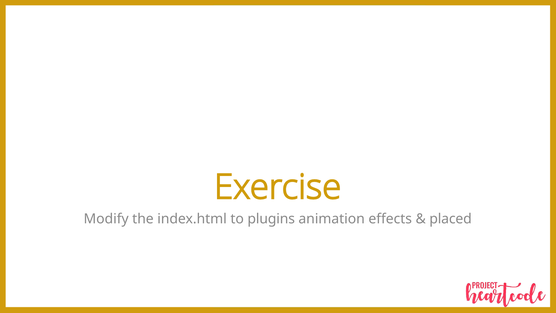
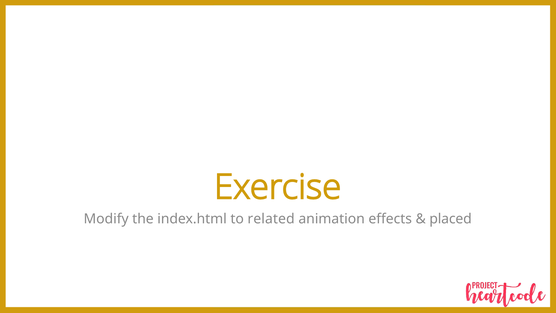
plugins: plugins -> related (271, 219)
